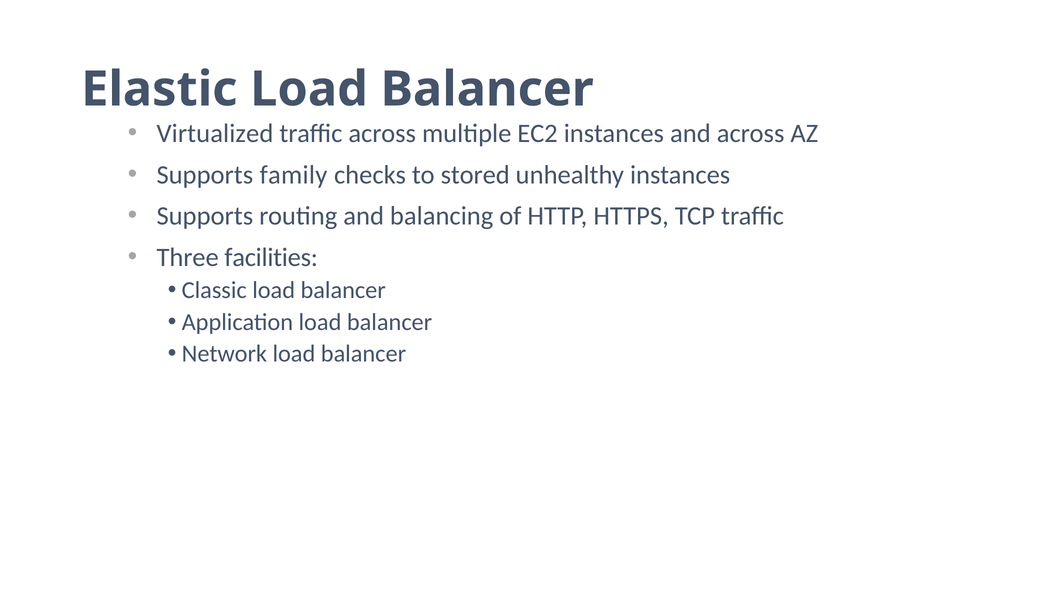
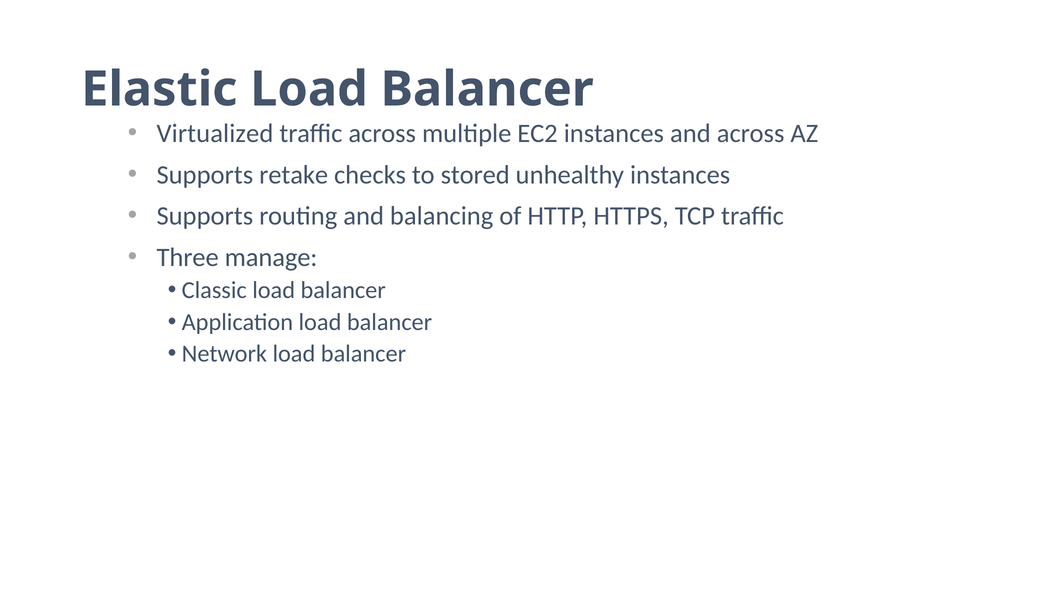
family: family -> retake (294, 175)
facilities: facilities -> manage (271, 258)
